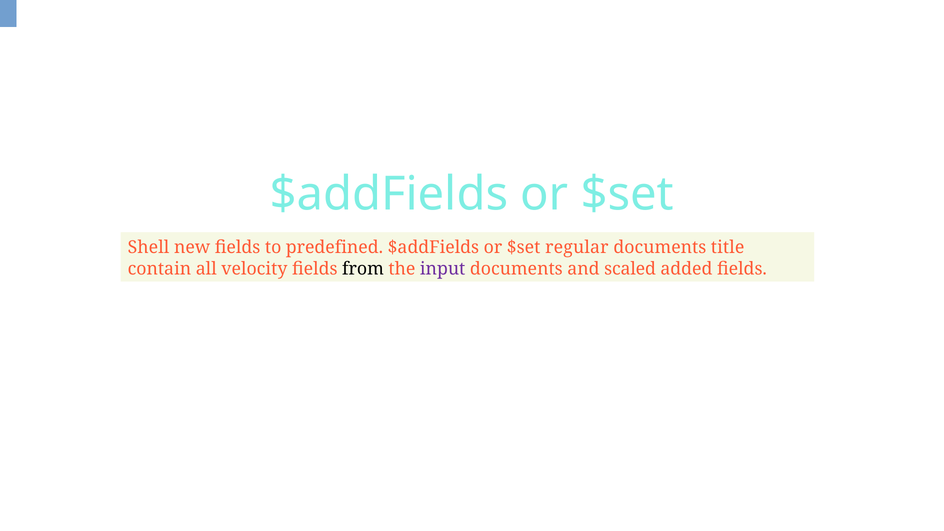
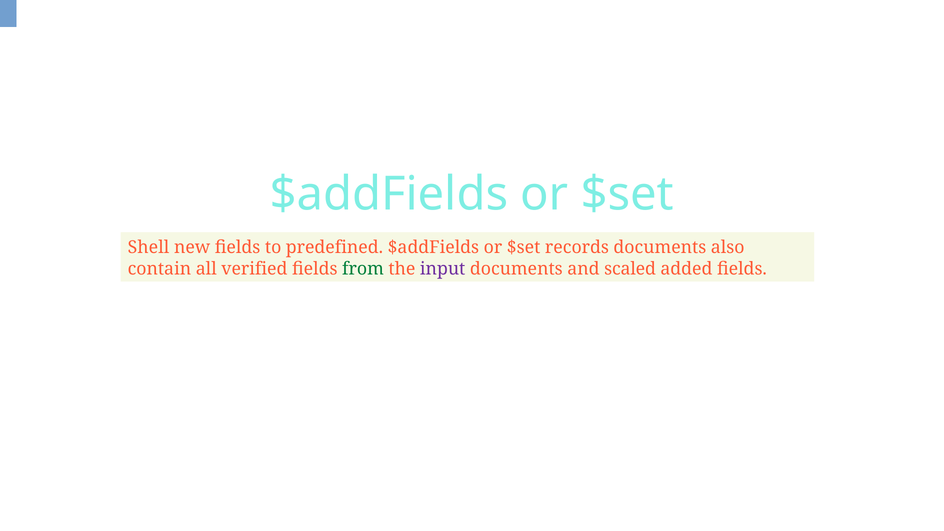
regular: regular -> records (577, 248)
title: title -> also (728, 248)
velocity: velocity -> verified (254, 269)
from colour: black -> green (363, 269)
